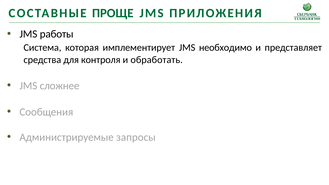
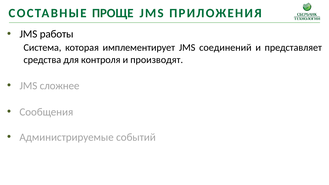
необходимо: необходимо -> соединений (225, 48)
обработать: обработать -> производят (157, 60)
запросы: запросы -> событий (136, 137)
